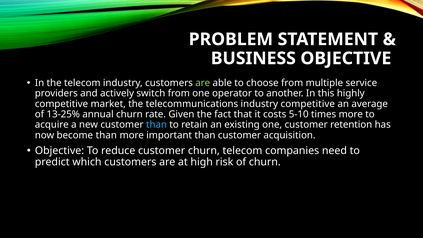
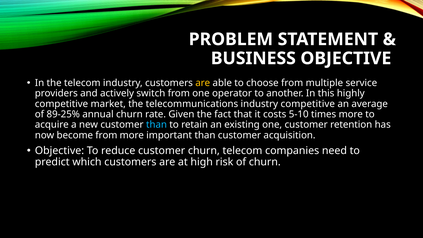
are colour: light green -> yellow (203, 83)
13-25%: 13-25% -> 89-25% (63, 114)
become than: than -> from (106, 135)
